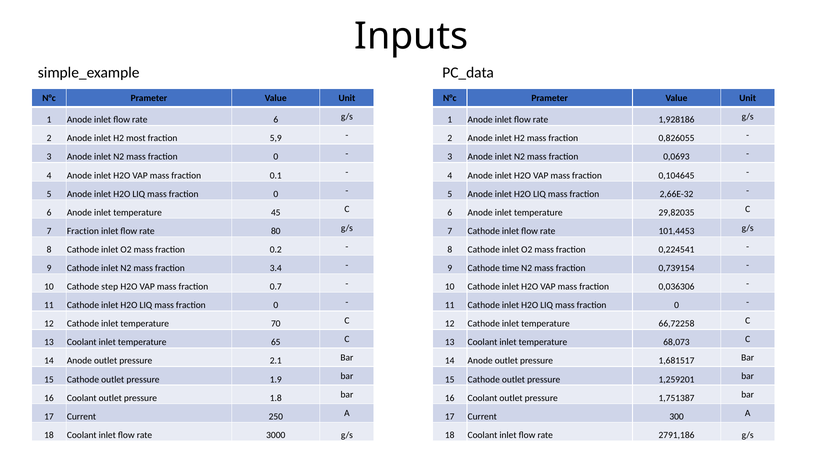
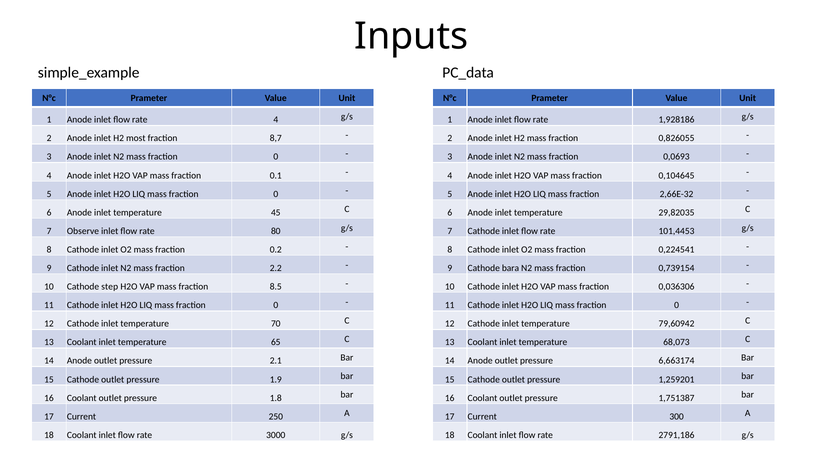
rate 6: 6 -> 4 (276, 120)
5,9: 5,9 -> 8,7 (276, 138)
7 Fraction: Fraction -> Observe (83, 231)
3.4: 3.4 -> 2.2 (276, 268)
time: time -> bara (511, 268)
0.7: 0.7 -> 8.5 (276, 287)
66,72258: 66,72258 -> 79,60942 (677, 324)
1,681517: 1,681517 -> 6,663174 (677, 361)
